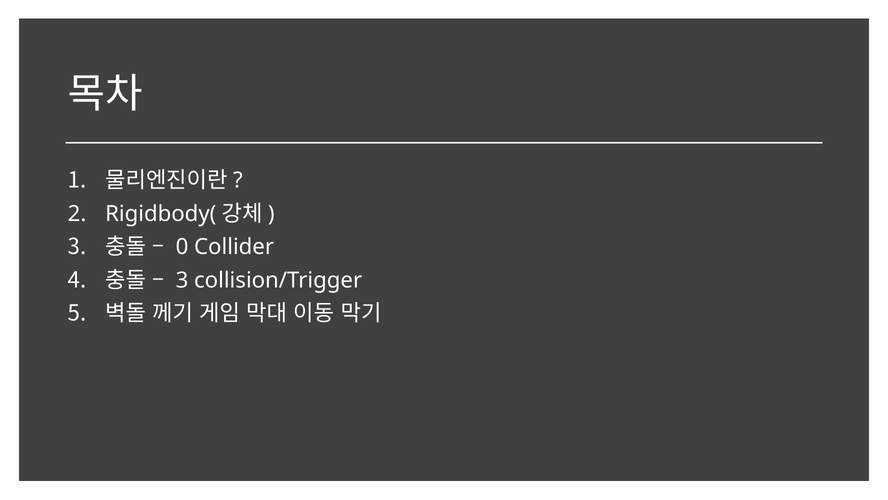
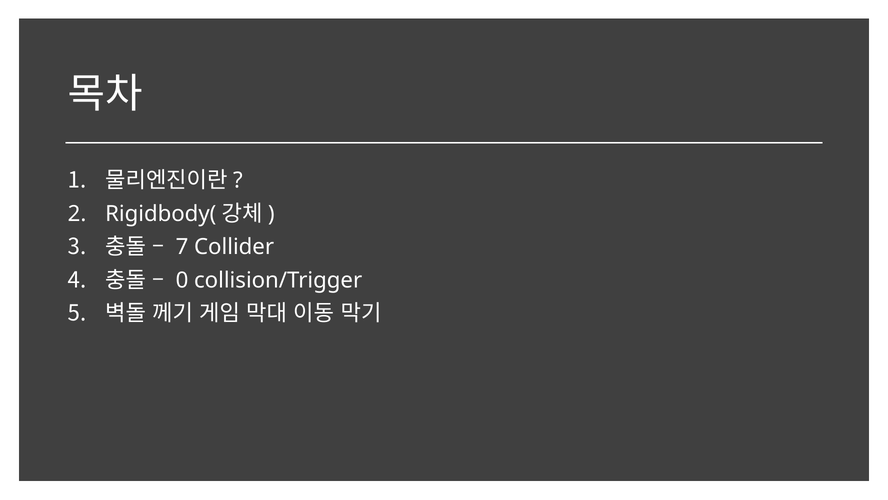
0: 0 -> 7 (182, 247)
3: 3 -> 0 (182, 280)
